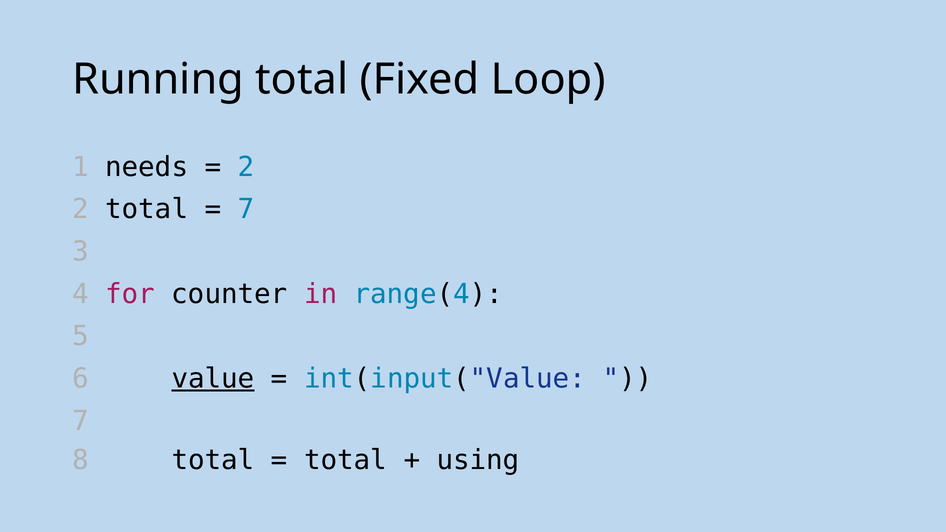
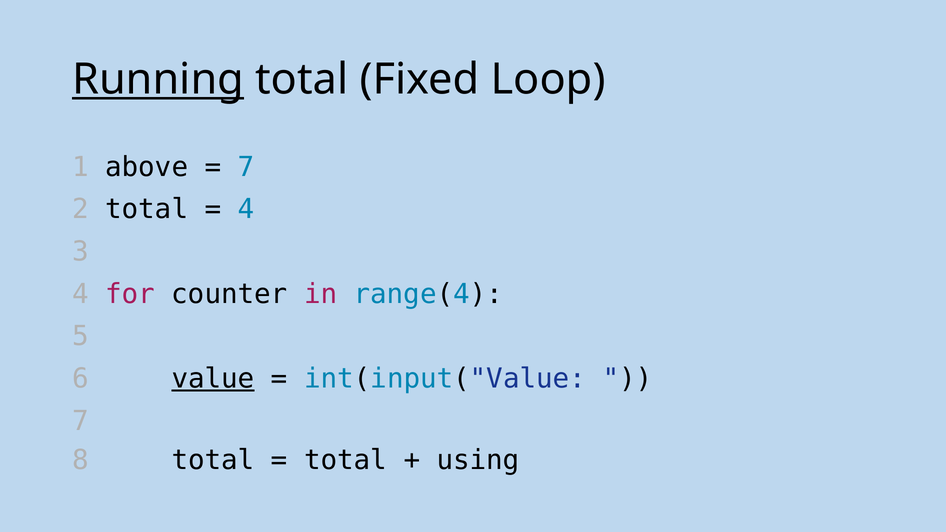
Running underline: none -> present (158, 79)
needs: needs -> above (147, 167)
2: 2 -> 7 (246, 167)
7: 7 -> 4 (246, 209)
